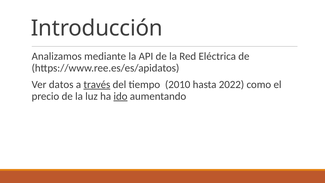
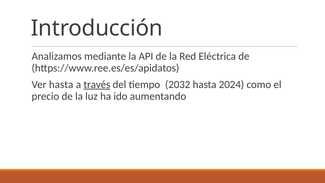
Ver datos: datos -> hasta (61, 84)
2010: 2010 -> 2032 (178, 84)
2022: 2022 -> 2024 (231, 84)
ido underline: present -> none (120, 96)
